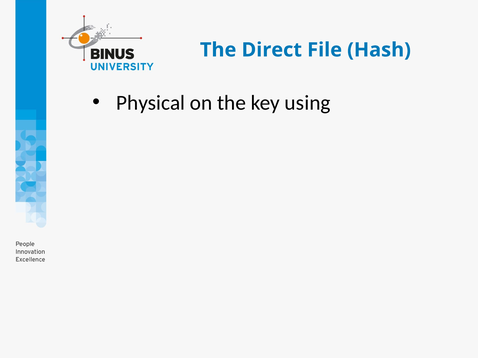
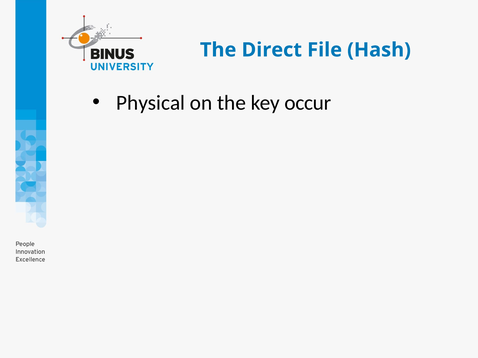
using: using -> occur (308, 103)
